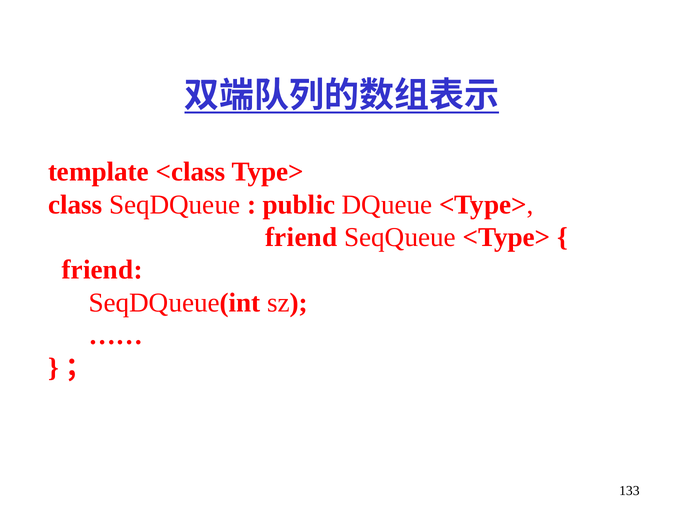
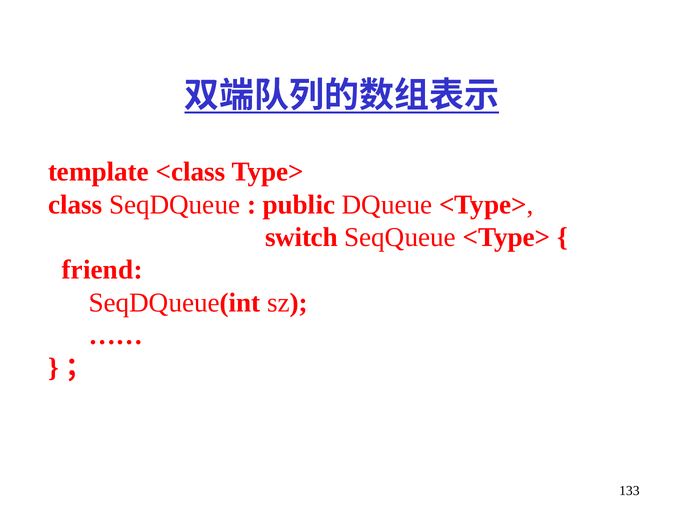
friend: friend -> switch (301, 237)
